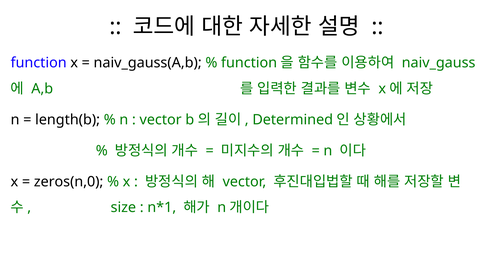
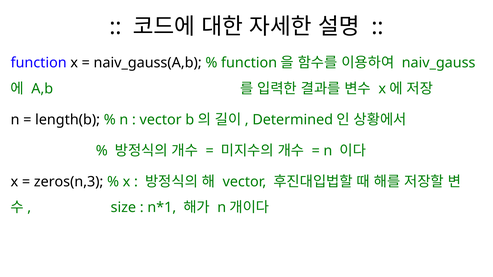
zeros(n,0: zeros(n,0 -> zeros(n,3 (69, 182)
